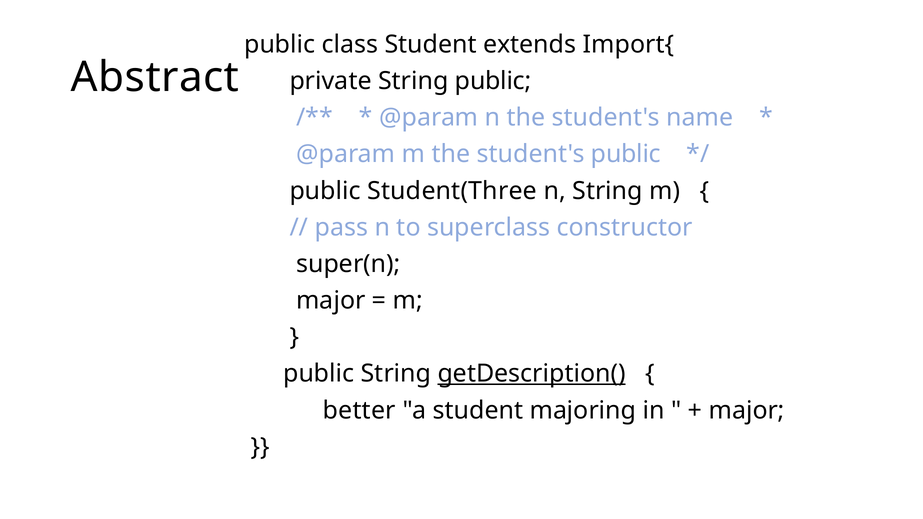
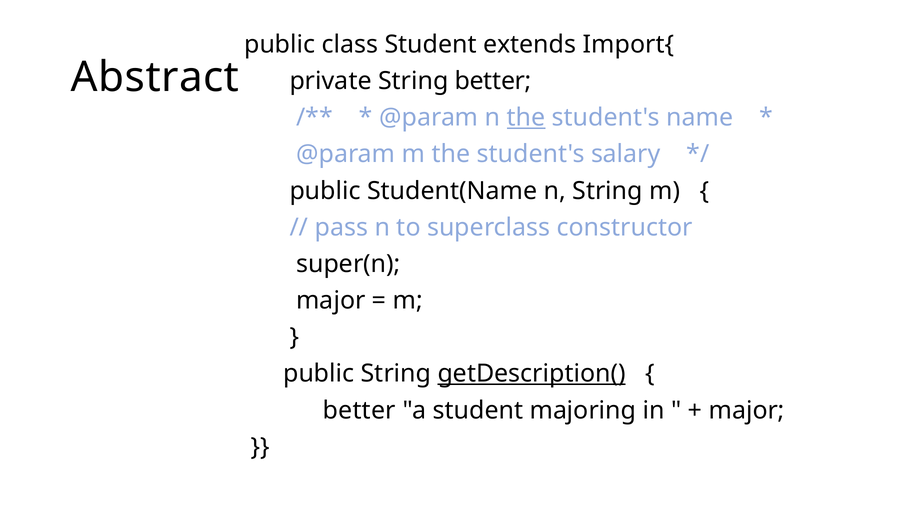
String public: public -> better (493, 81)
the underline: none -> present (526, 118)
student's public: public -> salary (626, 154)
Student(Three: Student(Three -> Student(Name (452, 191)
